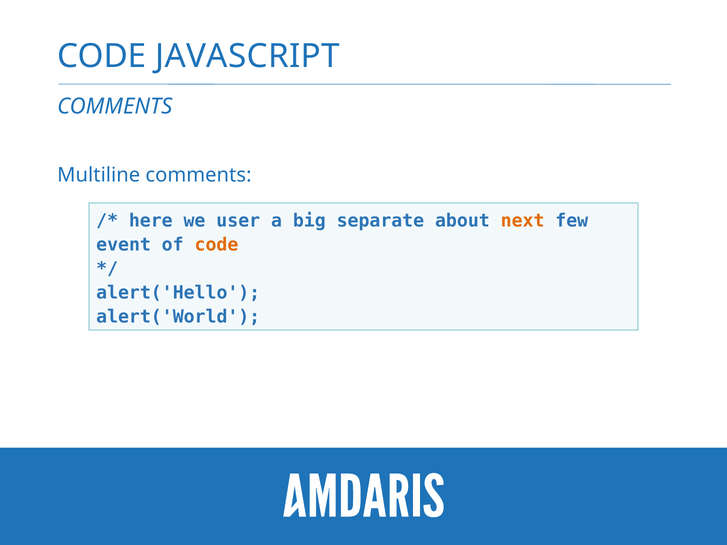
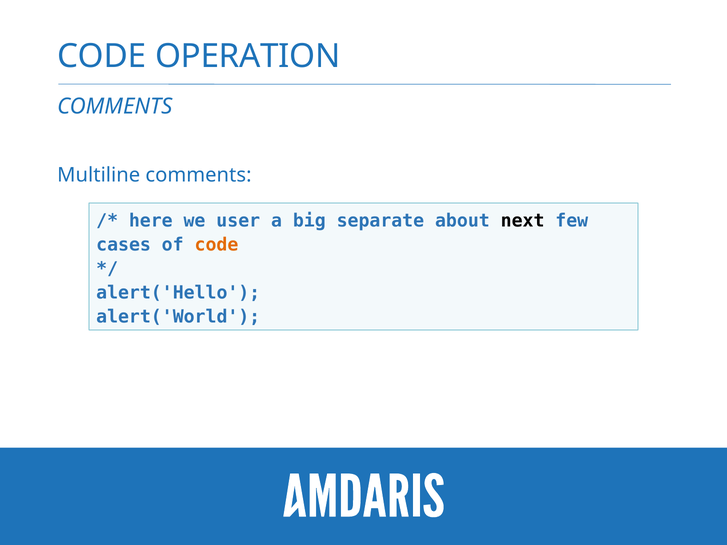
JAVASCRIPT: JAVASCRIPT -> OPERATION (248, 57)
next colour: orange -> black (523, 221)
event: event -> cases (124, 245)
